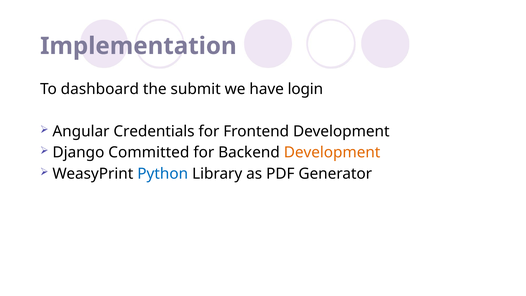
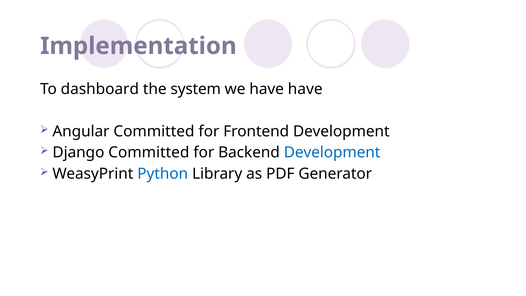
submit: submit -> system (196, 89)
have login: login -> have (305, 89)
Angular Credentials: Credentials -> Committed (154, 131)
Development colour: orange -> blue (332, 152)
